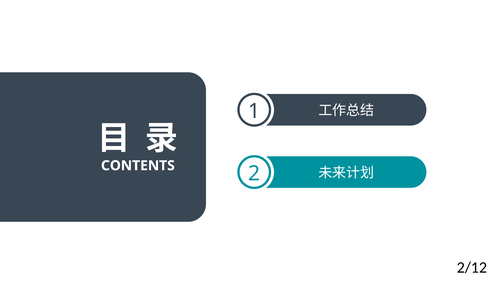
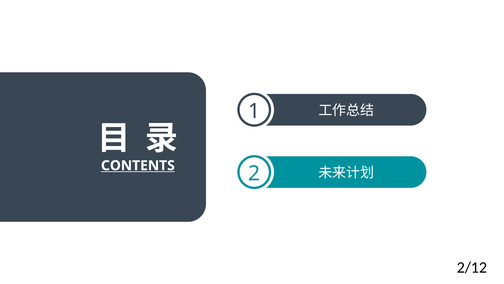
CONTENTS underline: none -> present (138, 165)
